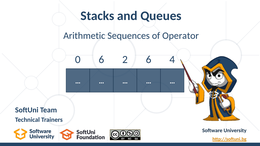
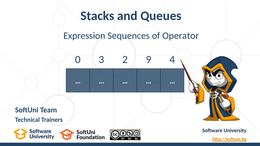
Arithmetic: Arithmetic -> Expression (84, 36)
0 6: 6 -> 3 (101, 60)
2 6: 6 -> 9 (149, 60)
